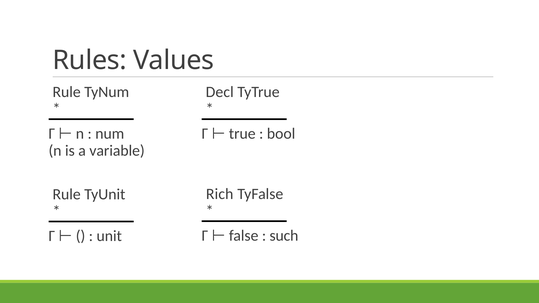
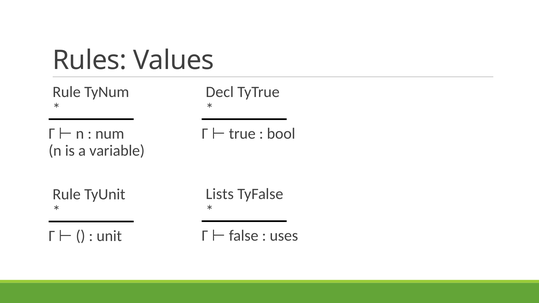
Rich: Rich -> Lists (220, 194)
such: such -> uses (284, 236)
